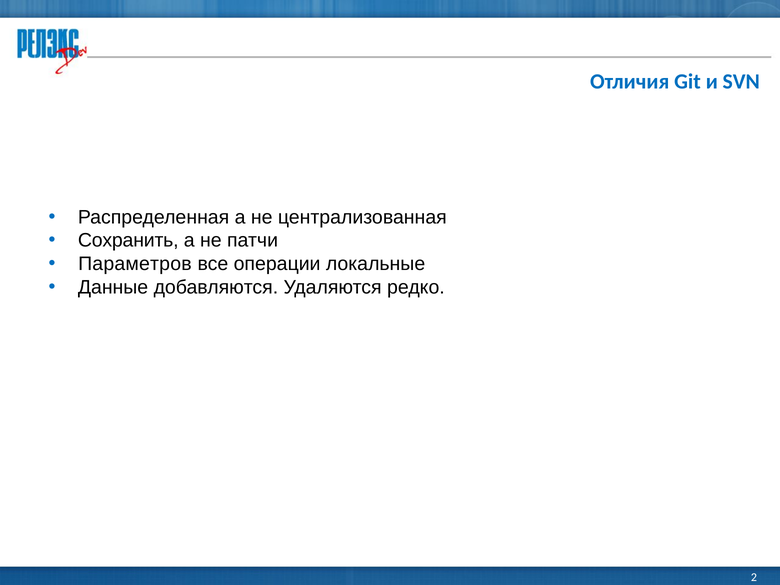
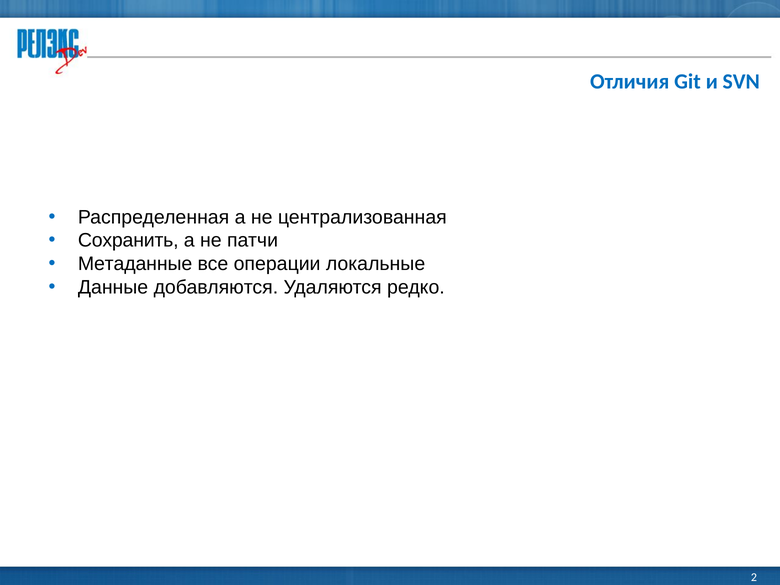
Параметров: Параметров -> Метаданные (135, 264)
